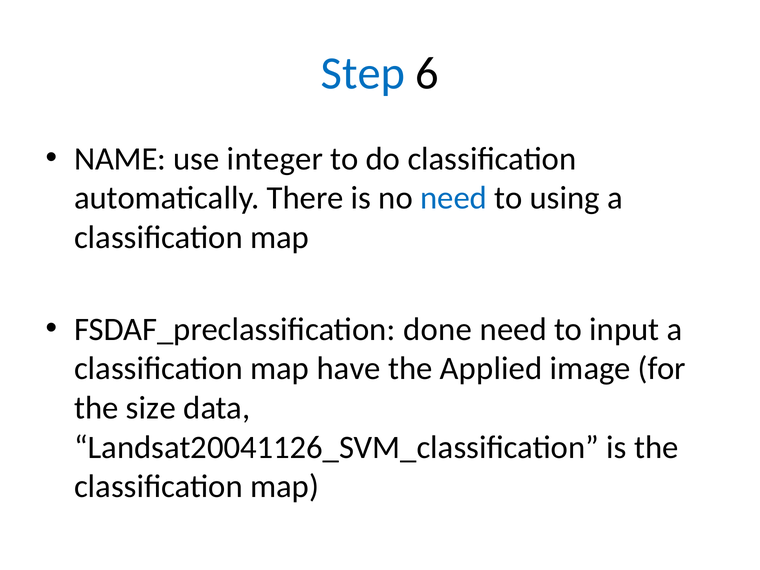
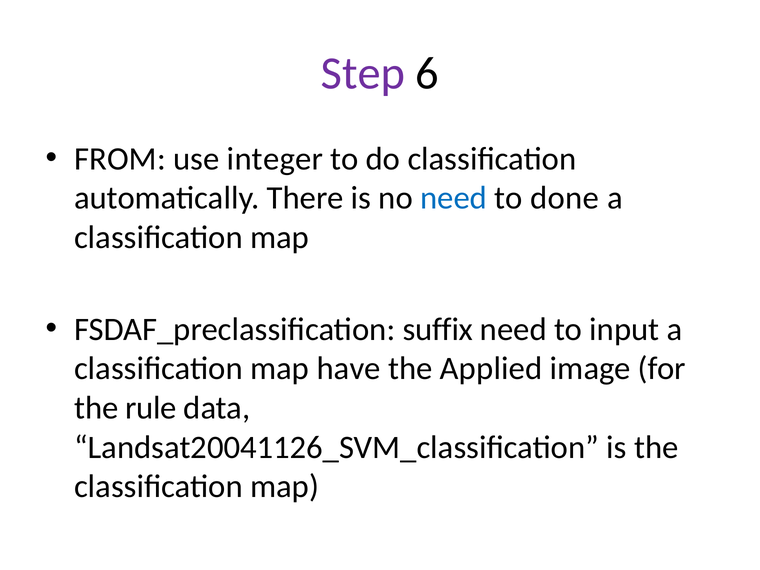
Step colour: blue -> purple (363, 74)
NAME: NAME -> FROM (120, 159)
using: using -> done (565, 198)
done: done -> suffix (438, 329)
size: size -> rule (151, 408)
